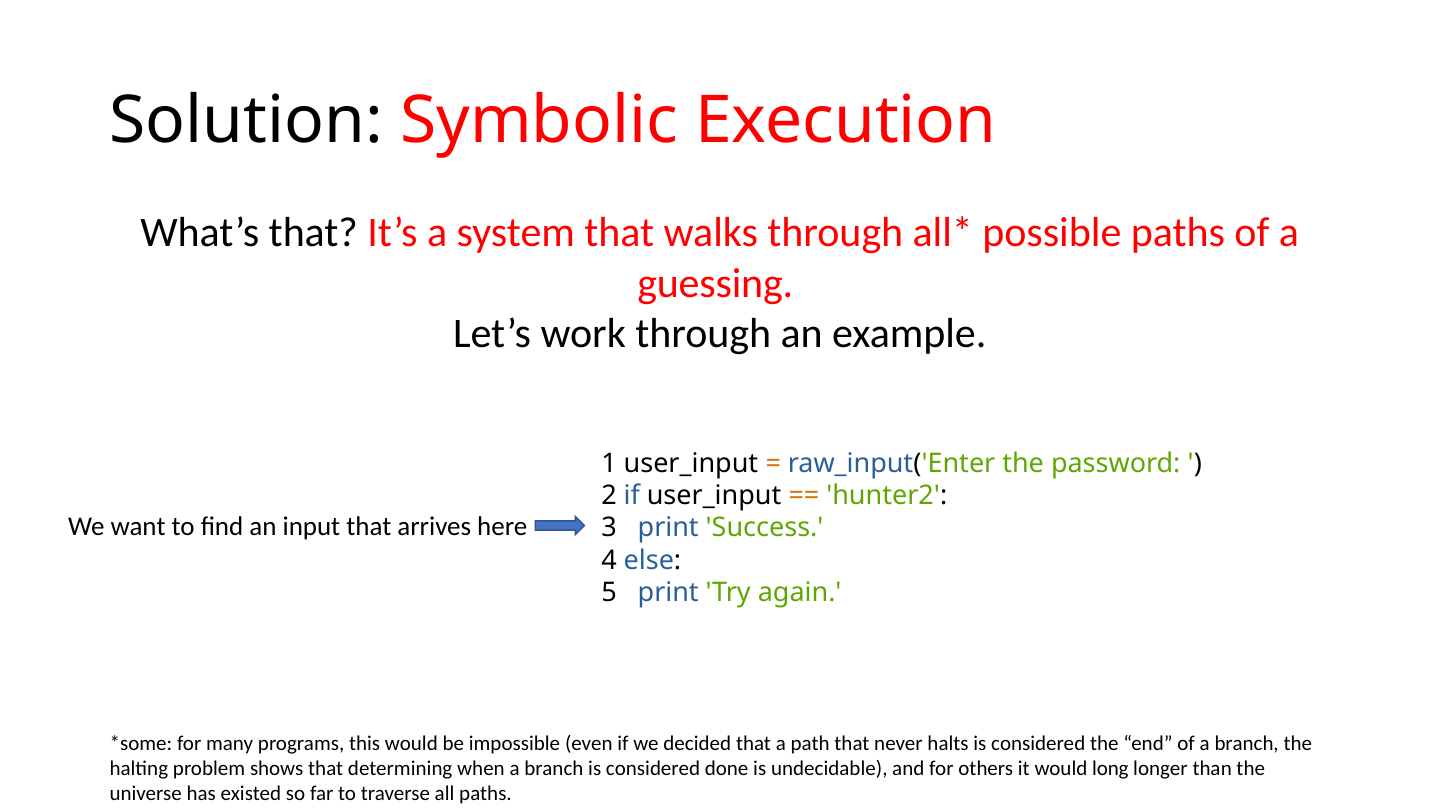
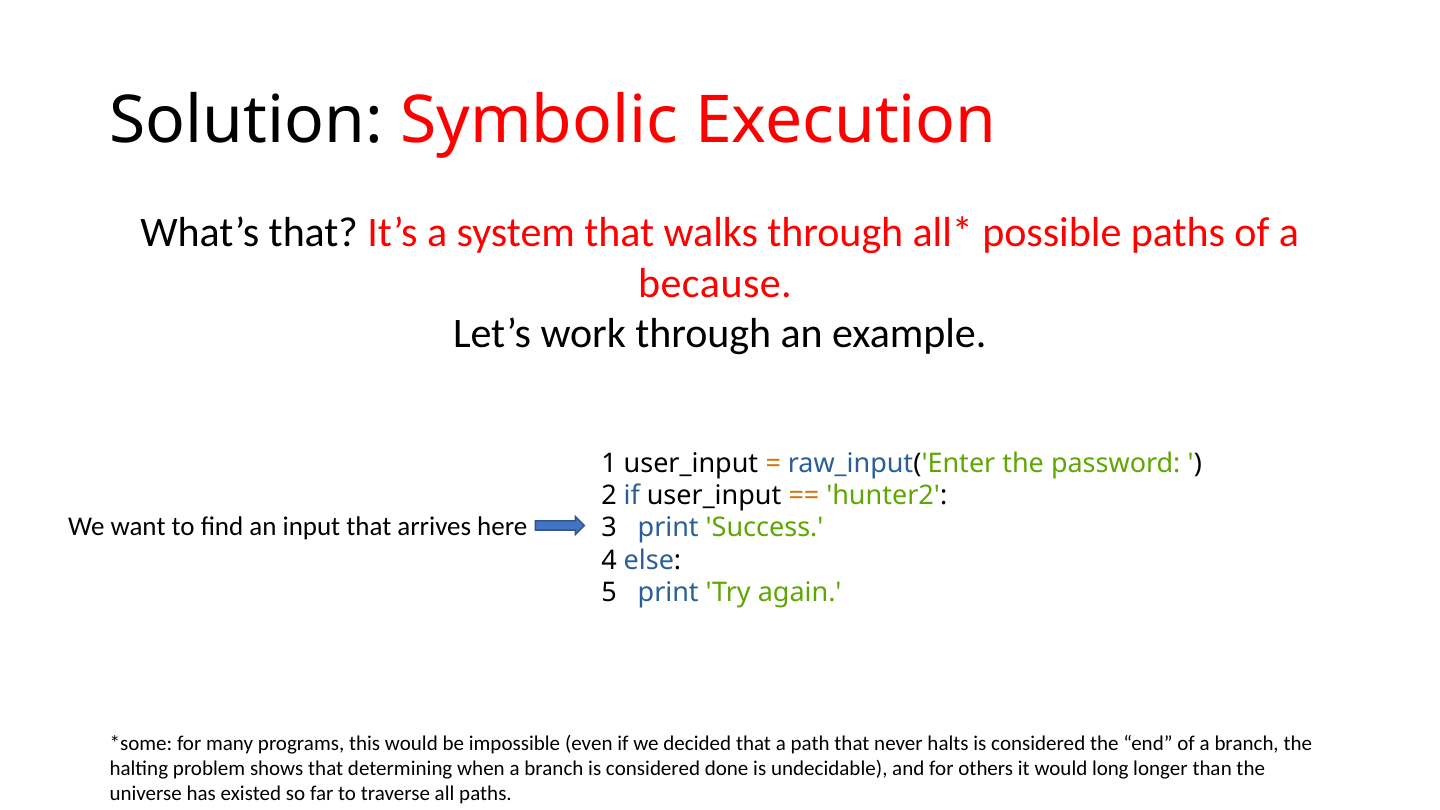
guessing: guessing -> because (715, 284)
